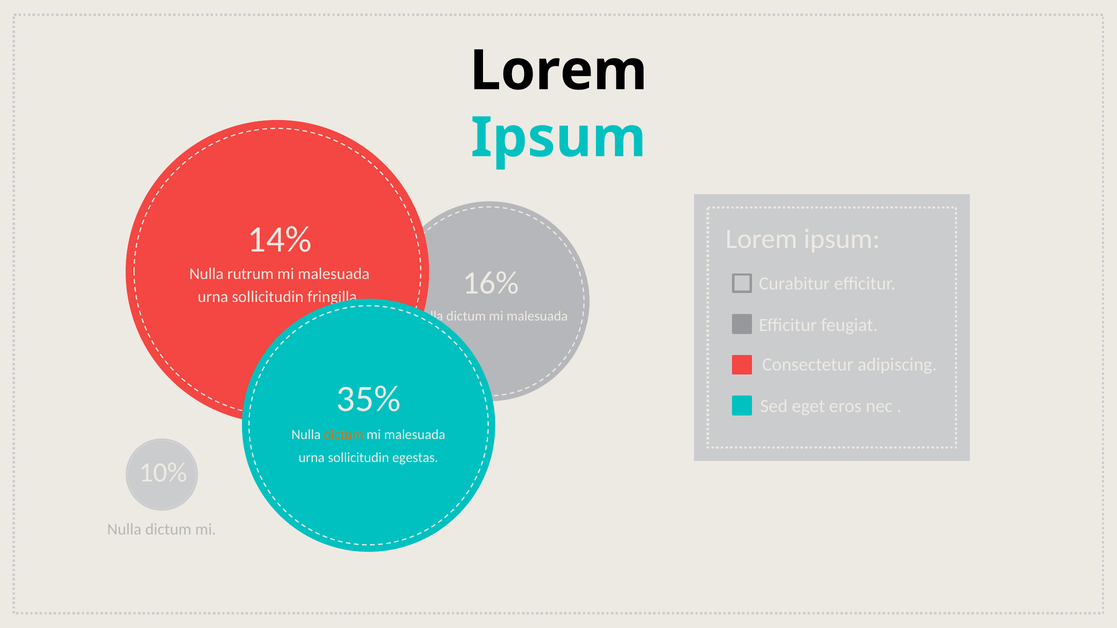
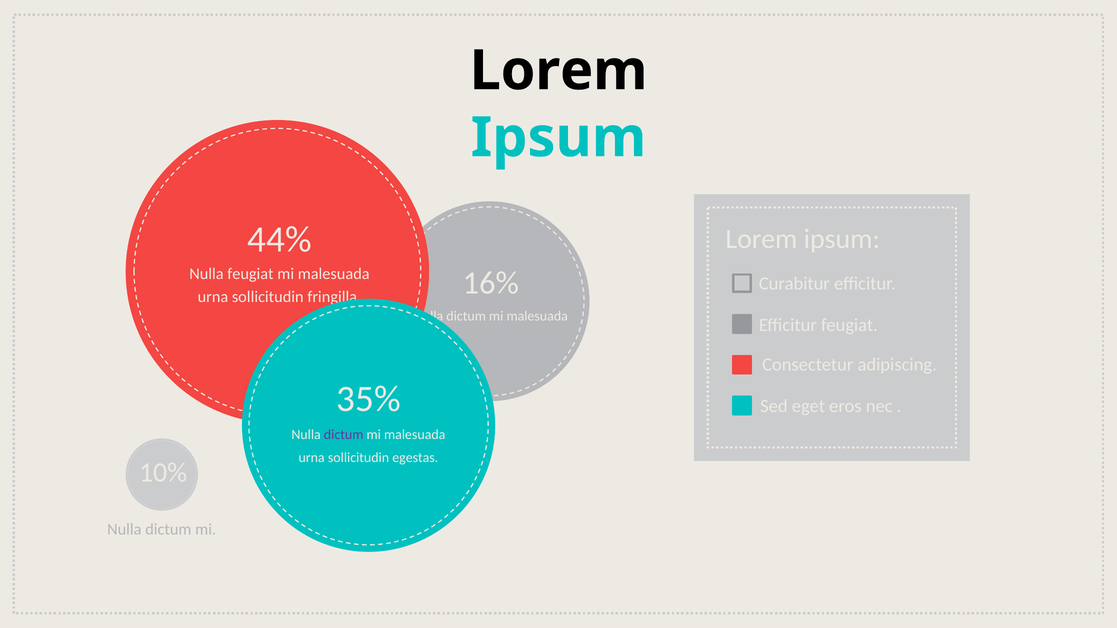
14%: 14% -> 44% (279, 240)
Nulla rutrum: rutrum -> feugiat (250, 274)
dictum colour: orange -> purple (344, 435)
